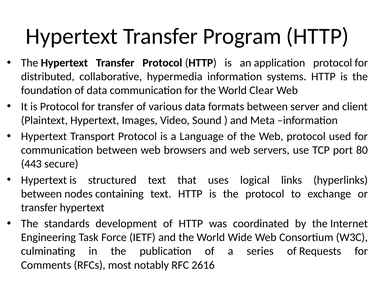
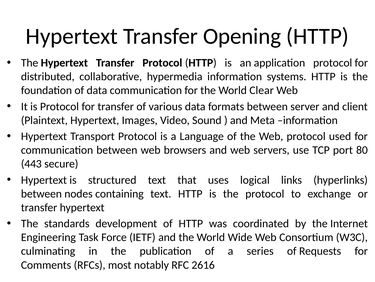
Program: Program -> Opening (242, 36)
